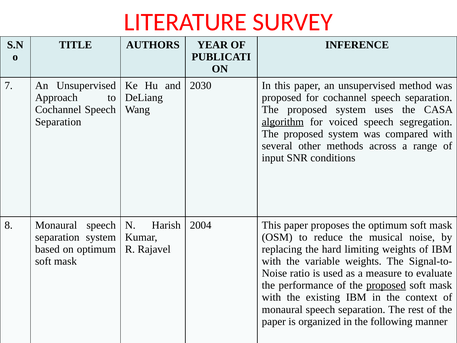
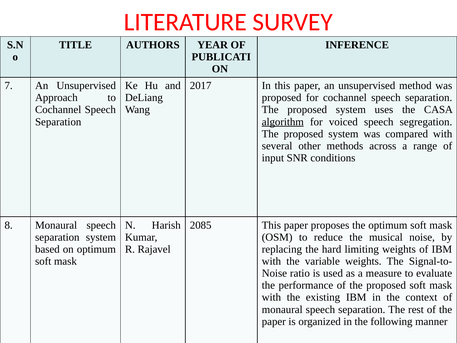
2030: 2030 -> 2017 (201, 86)
2004: 2004 -> 2085 (201, 225)
proposed underline: present -> none (386, 285)
